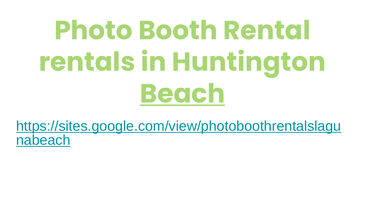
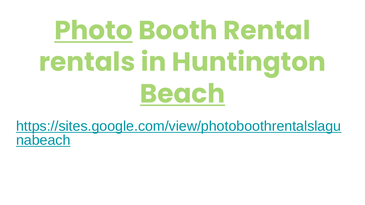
Photo underline: none -> present (93, 31)
